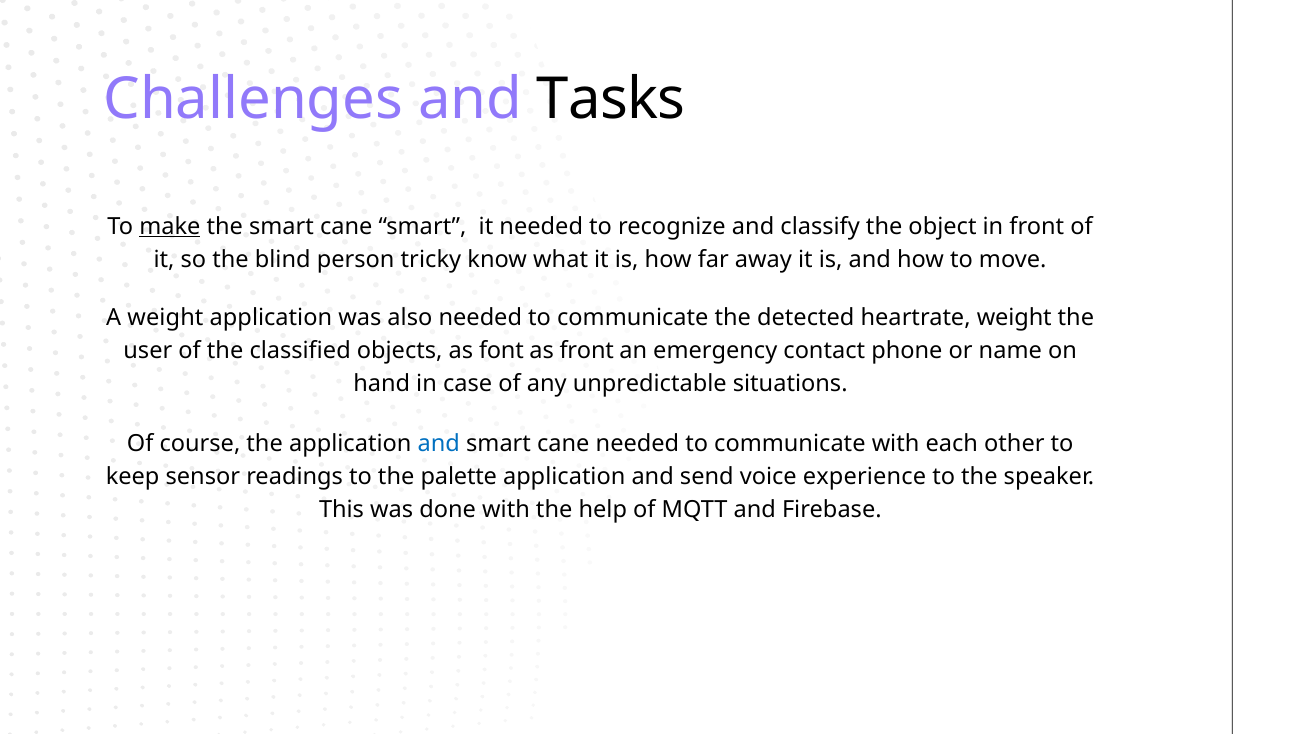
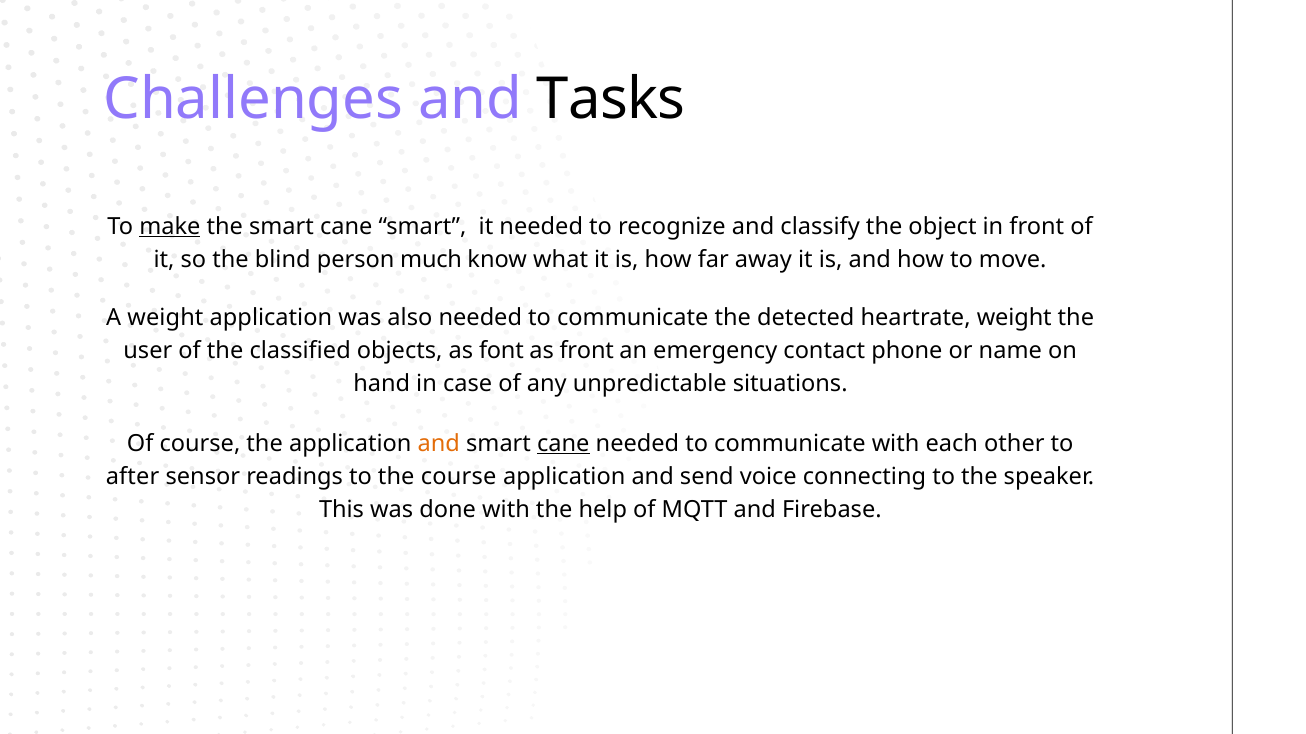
tricky: tricky -> much (431, 260)
and colour: blue -> orange (439, 444)
cane underline: none -> present (563, 444)
keep: keep -> after (133, 477)
the palette: palette -> course (459, 477)
experience: experience -> connecting (865, 477)
